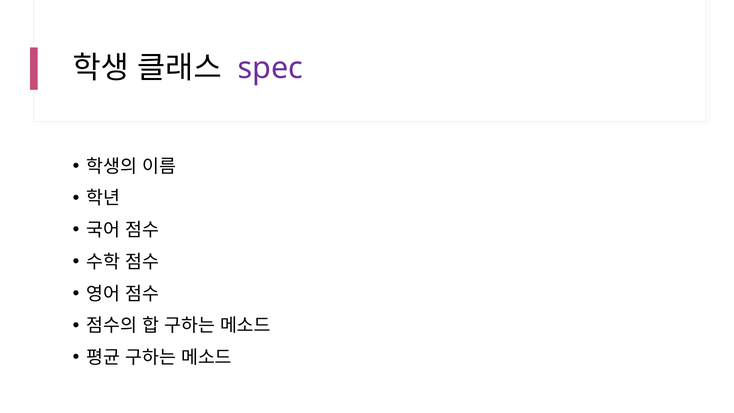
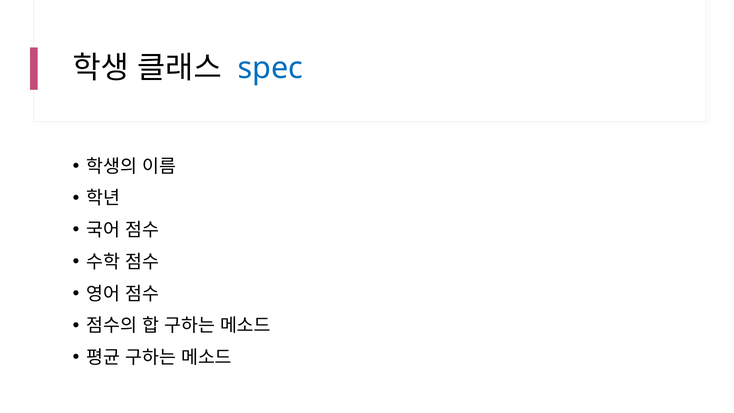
spec colour: purple -> blue (270, 68)
